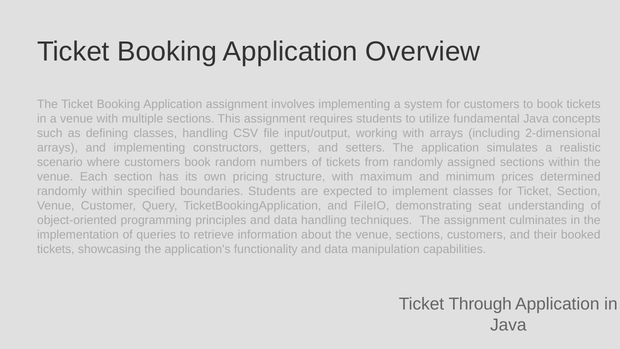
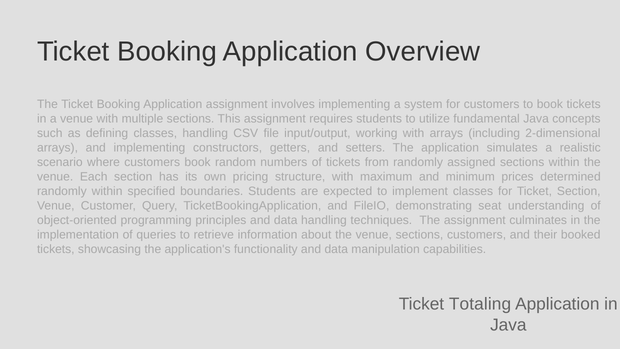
Through: Through -> Totaling (480, 304)
